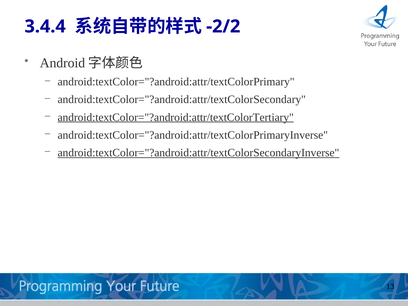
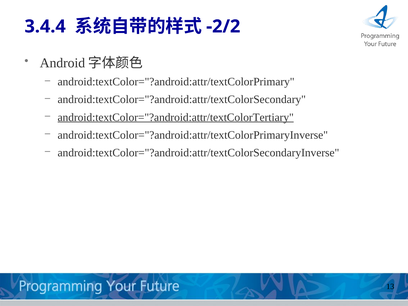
android:textColor="?android:attr/textColorSecondaryInverse underline: present -> none (198, 153)
